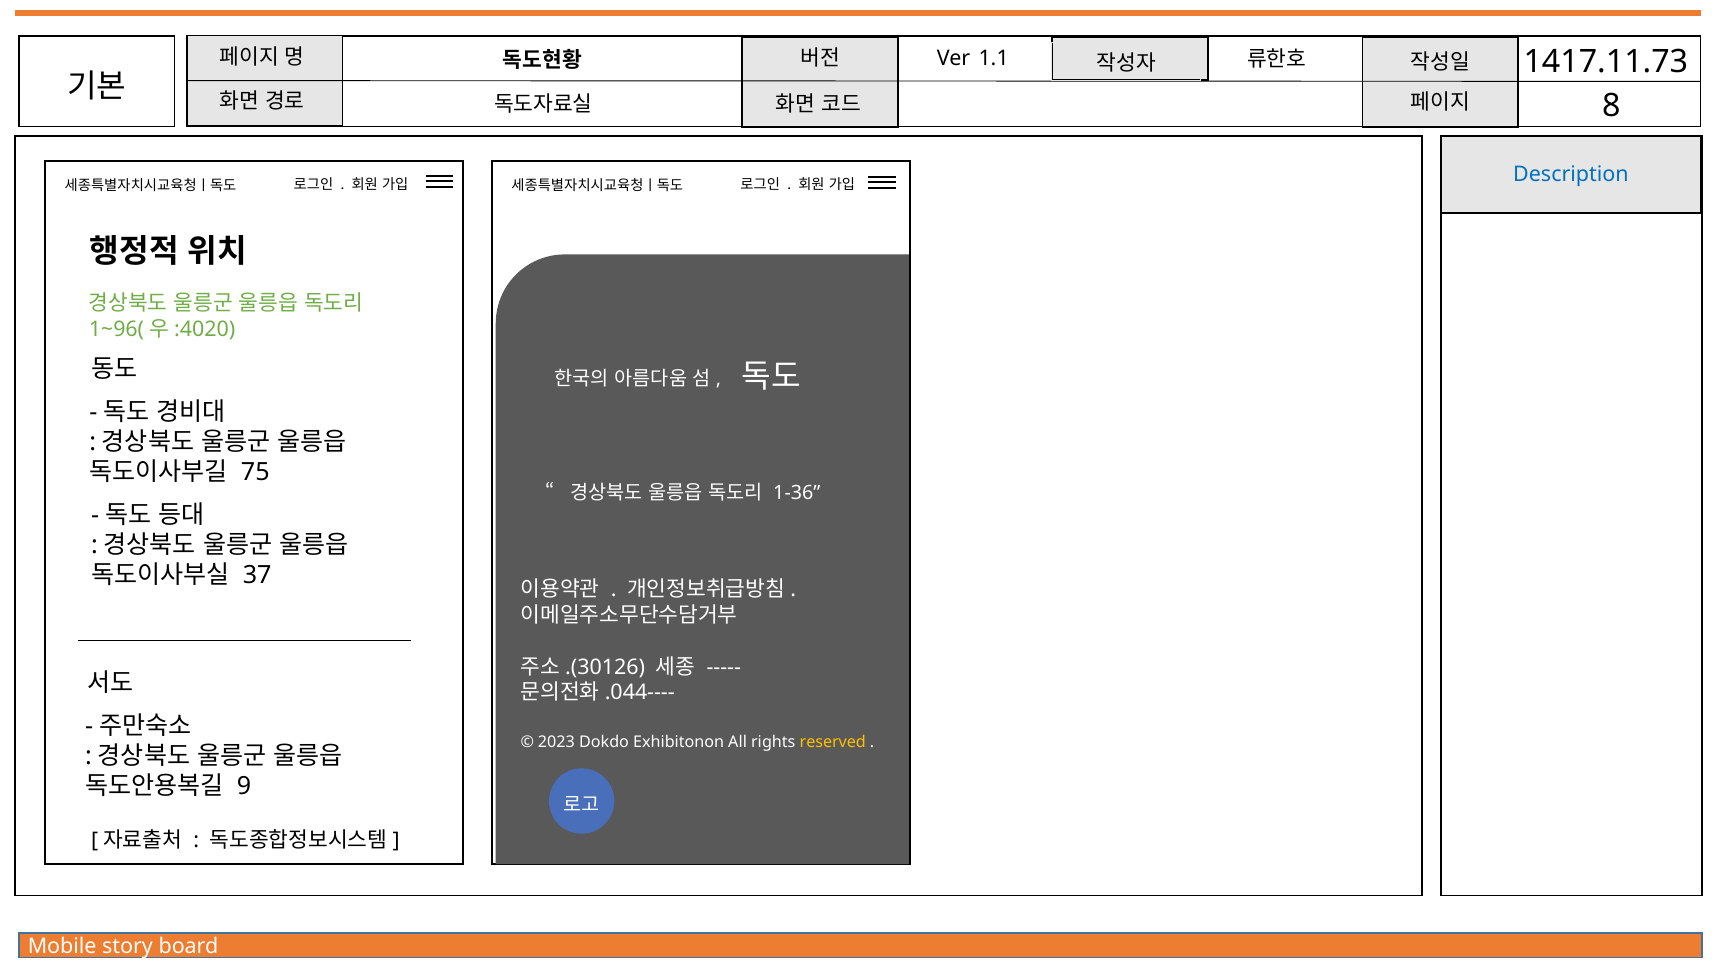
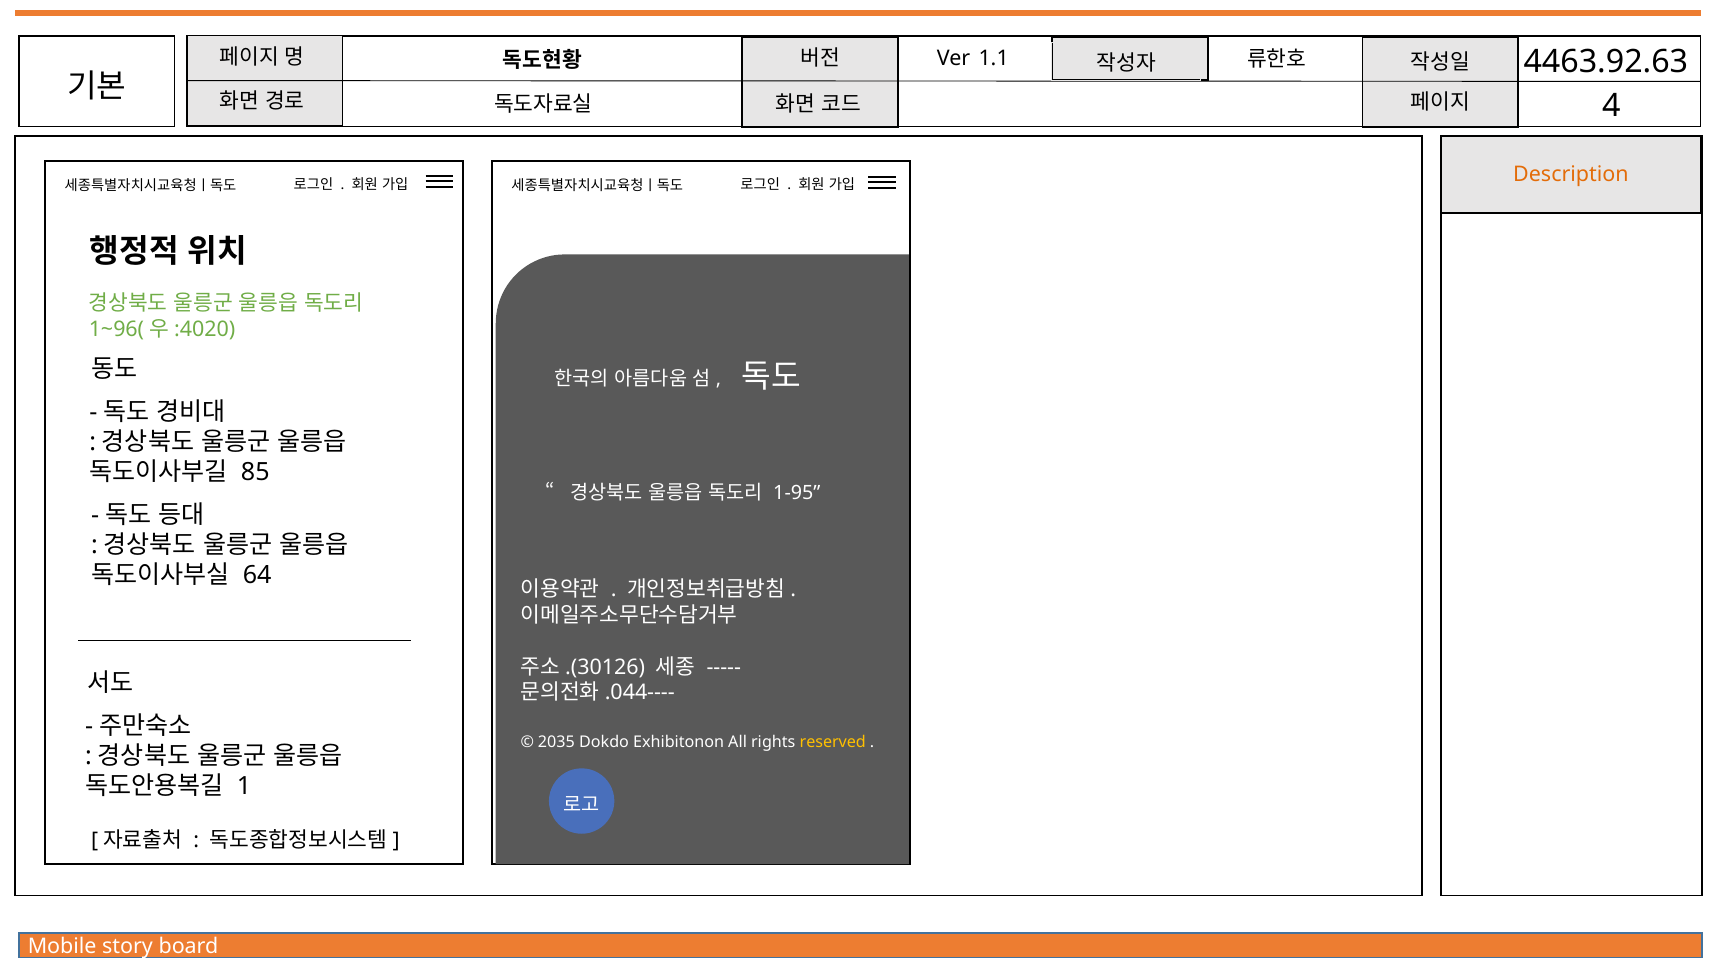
1417.11.73: 1417.11.73 -> 4463.92.63 (1606, 61)
8: 8 -> 4 (1611, 106)
Description colour: blue -> orange (1571, 175)
75: 75 -> 85 (255, 473)
1-36: 1-36 -> 1-95 (797, 493)
37: 37 -> 64 (257, 575)
2023: 2023 -> 2035 (556, 742)
9: 9 -> 1 (244, 786)
